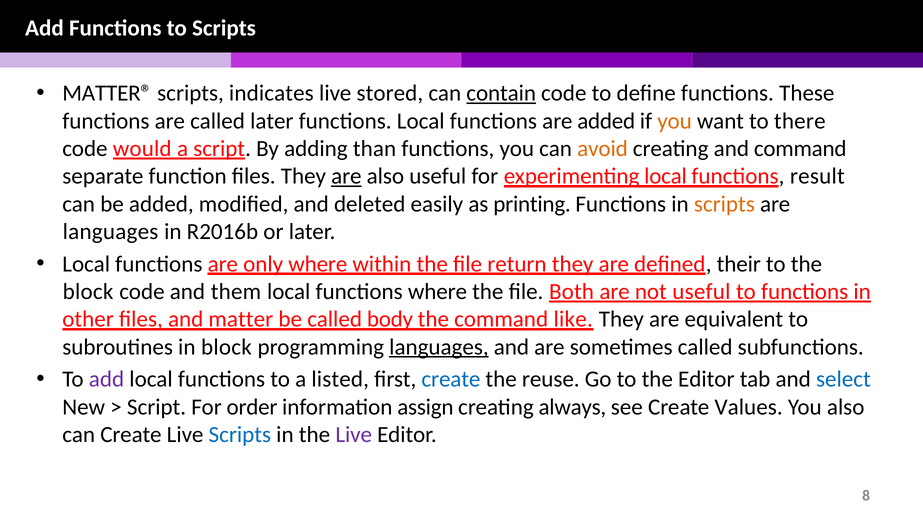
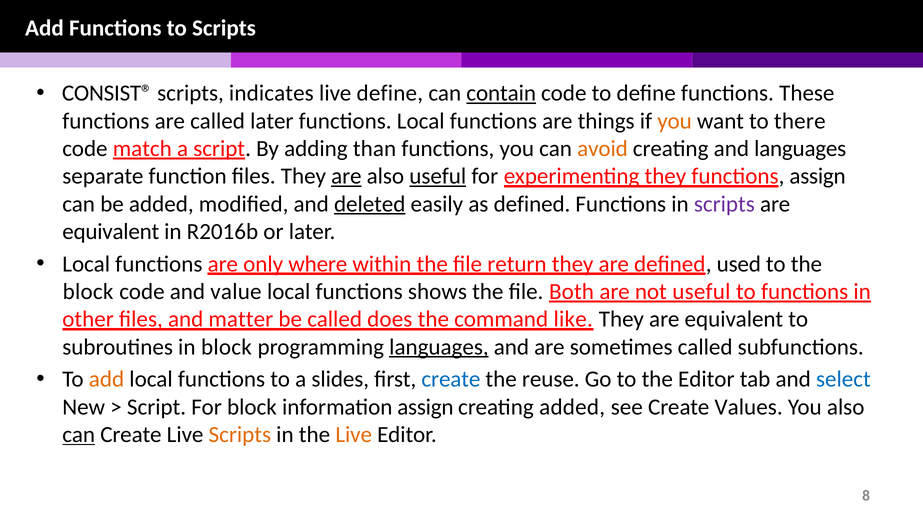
MATTER®: MATTER® -> CONSIST® (107, 93)
live stored: stored -> define (390, 93)
are added: added -> things (606, 121)
would: would -> match (142, 149)
and command: command -> languages (800, 149)
useful underline: none -> present (438, 176)
experimenting local: local -> they (665, 176)
functions result: result -> assign (818, 176)
deleted underline: none -> present (370, 204)
as printing: printing -> defined (532, 204)
scripts colour: orange -> purple (724, 204)
languages: languages -> equivalent (111, 232)
their: their -> used (739, 264)
them: them -> value (236, 292)
functions where: where -> shows (437, 292)
body: body -> does (390, 319)
add colour: purple -> orange (106, 379)
listed: listed -> slides (340, 379)
For order: order -> block (252, 407)
creating always: always -> added (572, 407)
can underline: none -> present (79, 435)
Scripts colour: blue -> orange (240, 435)
Live colour: purple -> orange (354, 435)
